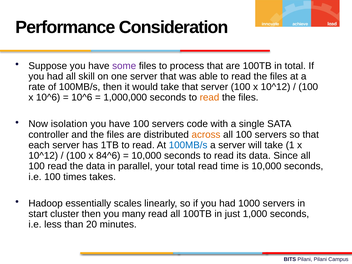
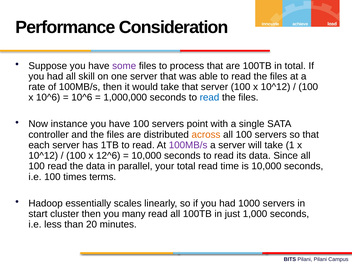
read colour: orange -> blue (210, 98)
isolation: isolation -> instance (69, 124)
code: code -> point (197, 124)
100MB/s colour: blue -> purple (188, 145)
84^6: 84^6 -> 12^6 (108, 156)
takes: takes -> terms (103, 177)
